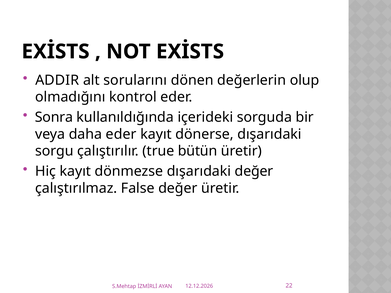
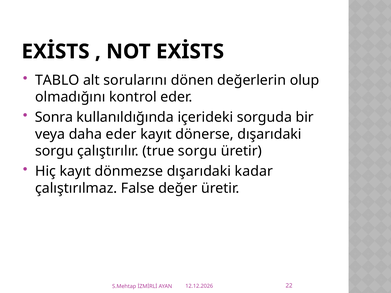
ADDIR: ADDIR -> TABLO (57, 80)
true bütün: bütün -> sorgu (197, 151)
dışarıdaki değer: değer -> kadar (254, 171)
